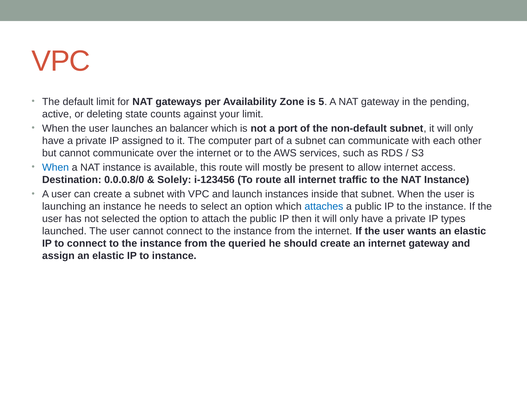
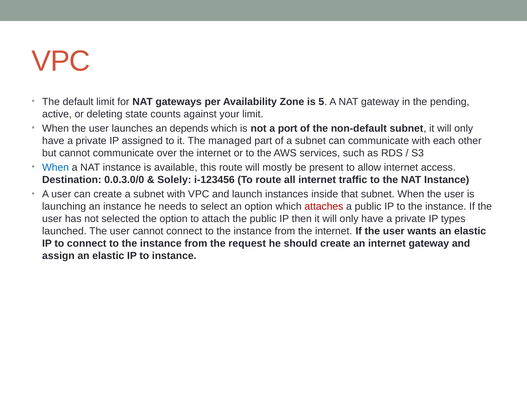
balancer: balancer -> depends (189, 128)
computer: computer -> managed (230, 141)
0.0.0.8/0: 0.0.0.8/0 -> 0.0.3.0/0 (124, 180)
attaches colour: blue -> red (324, 207)
queried: queried -> request (247, 243)
